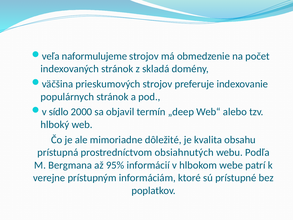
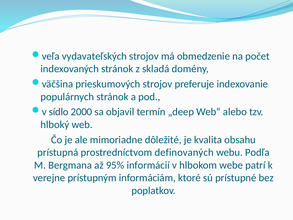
naformulujeme: naformulujeme -> vydavateľských (94, 56)
obsiahnutých: obsiahnutých -> definovaných (184, 152)
